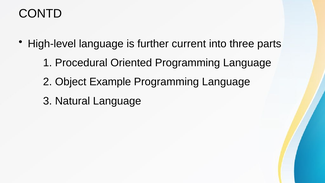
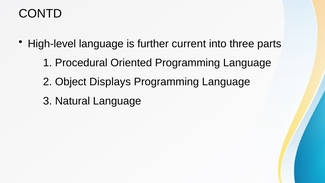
Example: Example -> Displays (110, 82)
